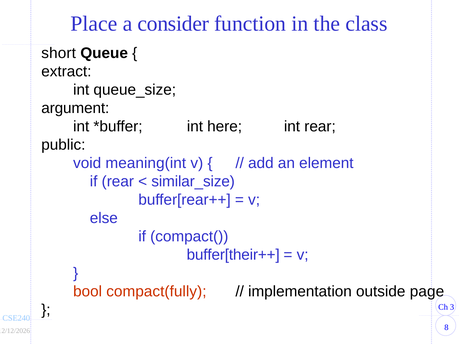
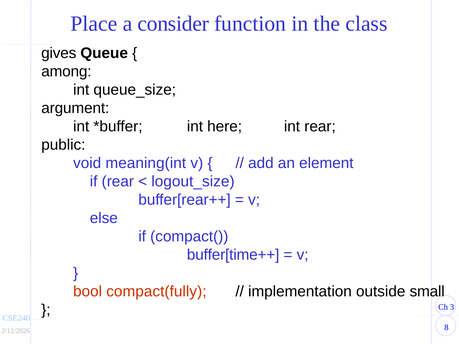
short: short -> gives (59, 53)
extract: extract -> among (66, 71)
similar_size: similar_size -> logout_size (193, 182)
buffer[their++: buffer[their++ -> buffer[time++ (233, 255)
page: page -> small (427, 292)
